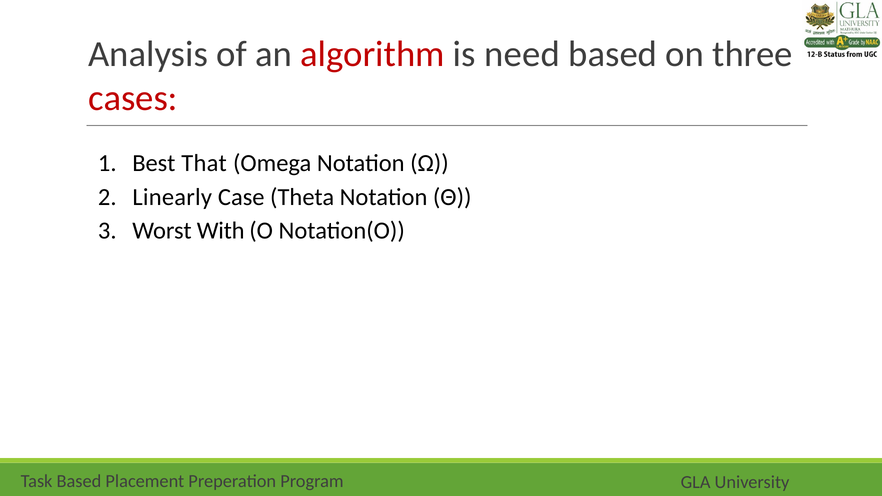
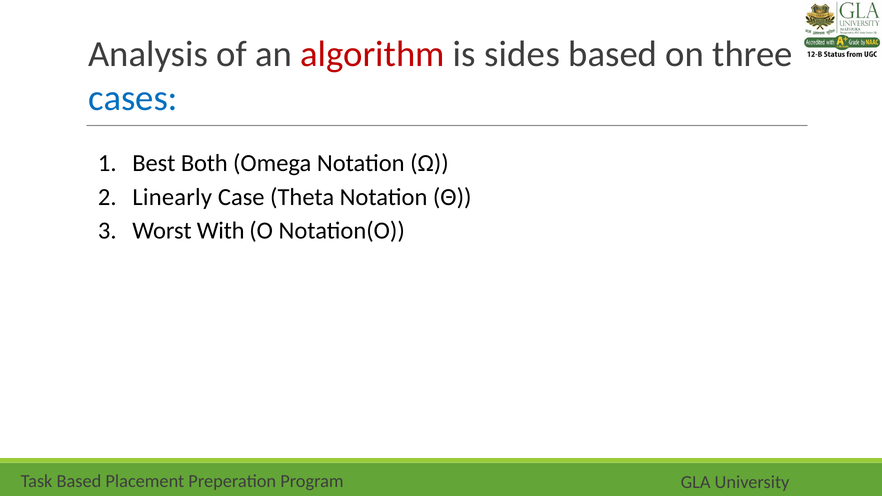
need: need -> sides (522, 54)
cases colour: red -> blue (133, 98)
That: That -> Both (204, 163)
